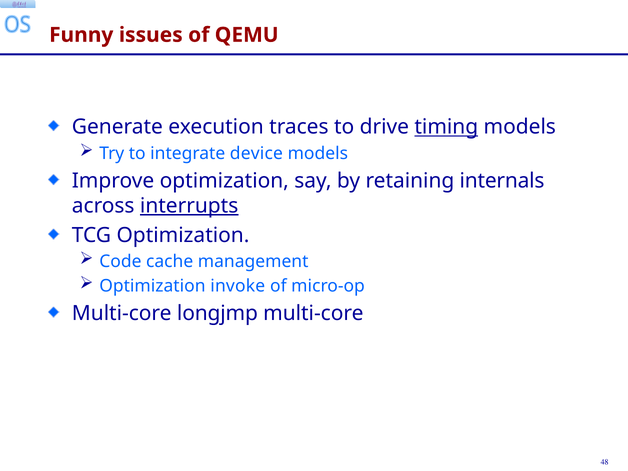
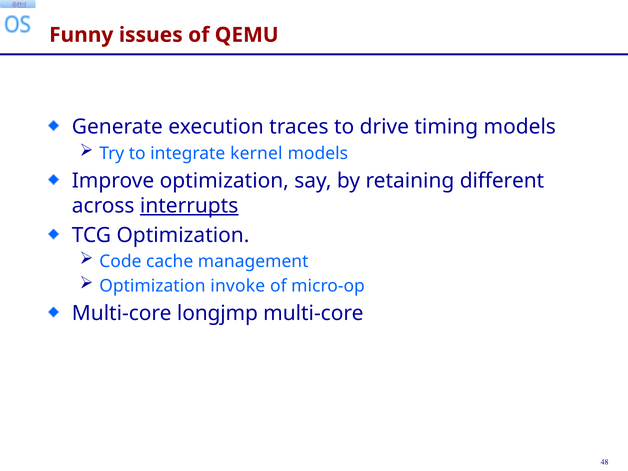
timing underline: present -> none (446, 127)
device: device -> kernel (256, 153)
internals: internals -> different (502, 181)
